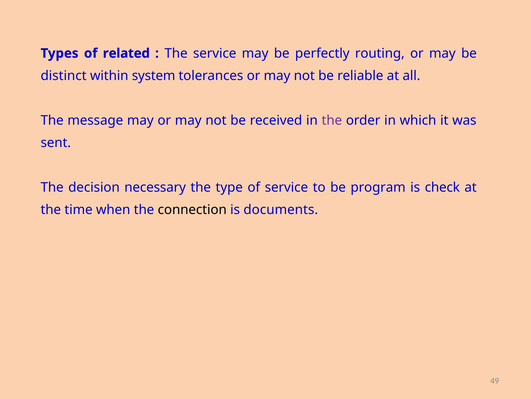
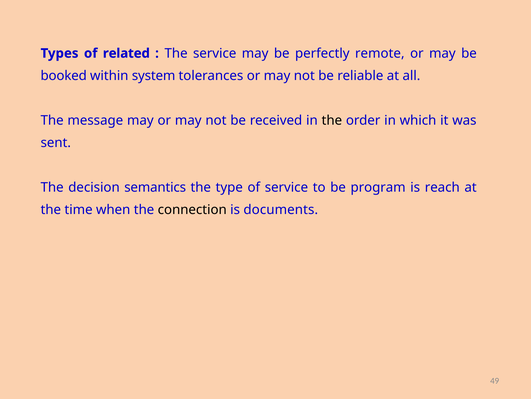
routing: routing -> remote (380, 53)
distinct: distinct -> booked (64, 76)
the colour: purple -> black (332, 120)
necessary: necessary -> semantics (155, 187)
check: check -> reach (442, 187)
